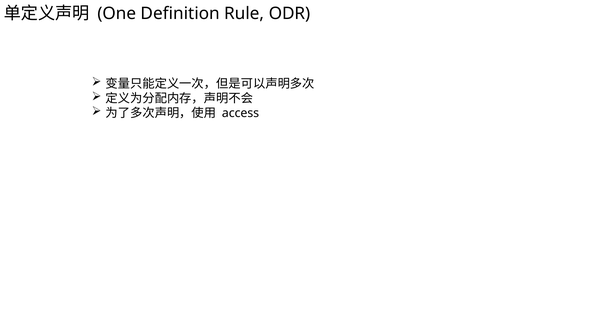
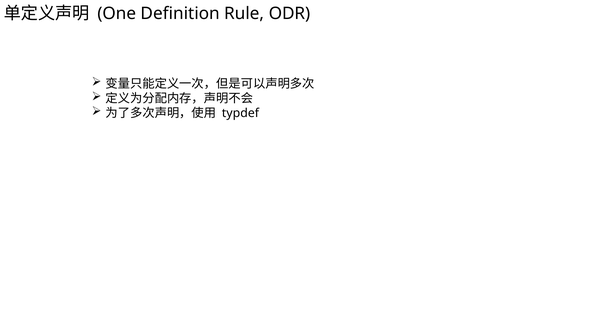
access: access -> typdef (240, 113)
